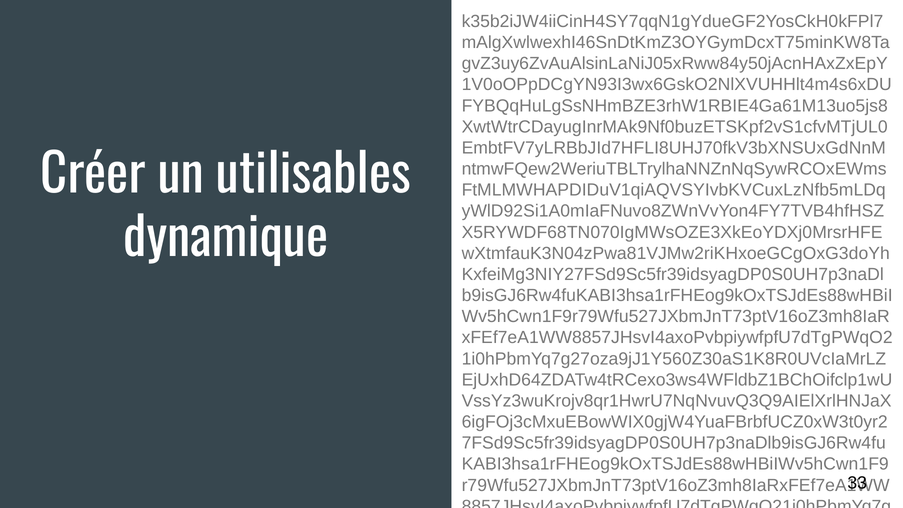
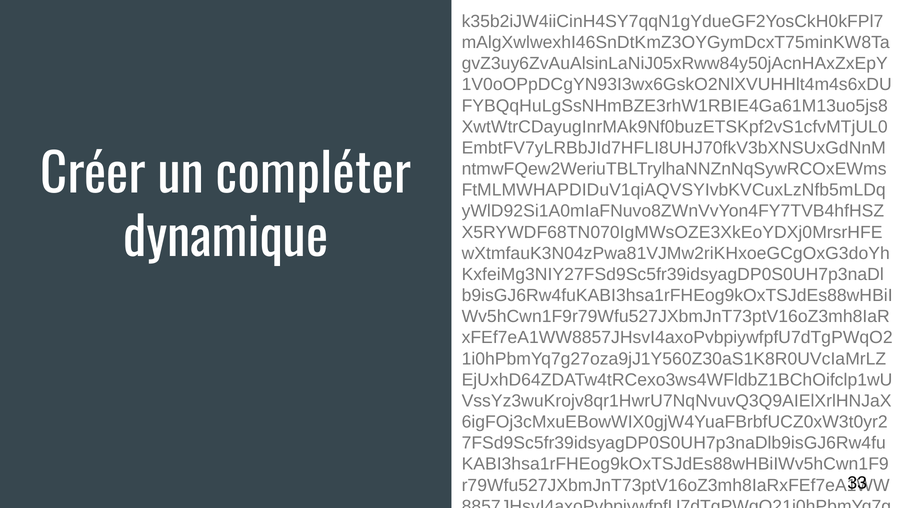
utilisables: utilisables -> compléter (313, 176)
